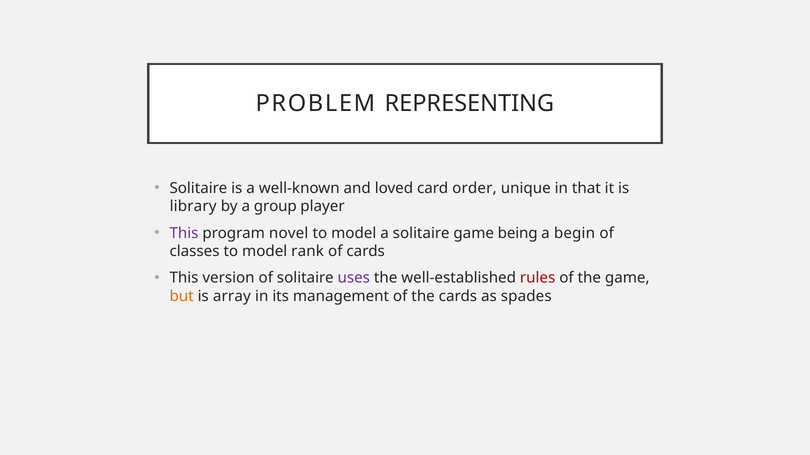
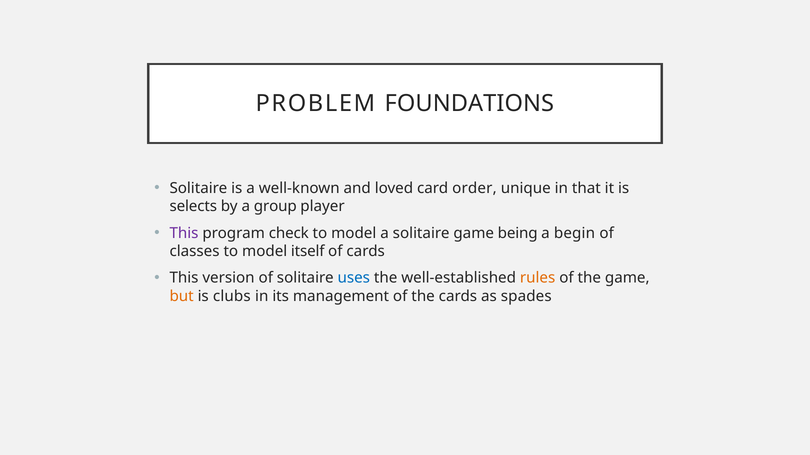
REPRESENTING: REPRESENTING -> FOUNDATIONS (469, 103)
library: library -> selects (193, 207)
novel: novel -> check (289, 233)
rank: rank -> itself (308, 252)
uses colour: purple -> blue (354, 278)
rules colour: red -> orange (538, 278)
array: array -> clubs (232, 296)
